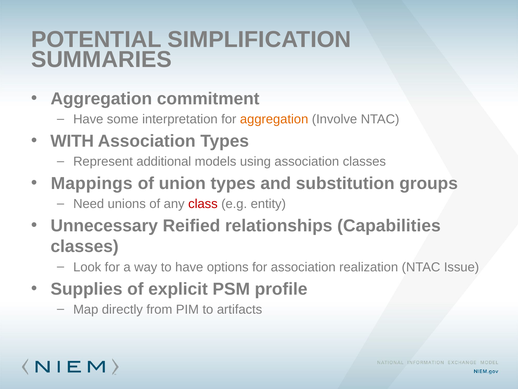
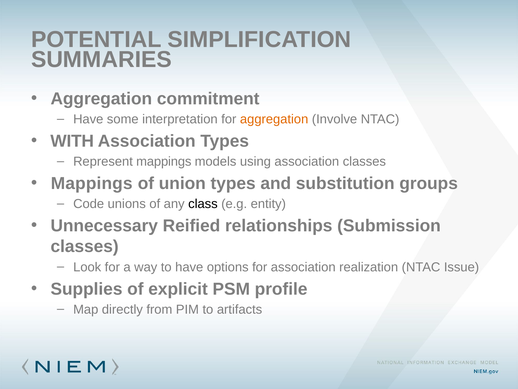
Represent additional: additional -> mappings (164, 161)
Need: Need -> Code (89, 204)
class colour: red -> black (203, 204)
Capabilities: Capabilities -> Submission (389, 226)
